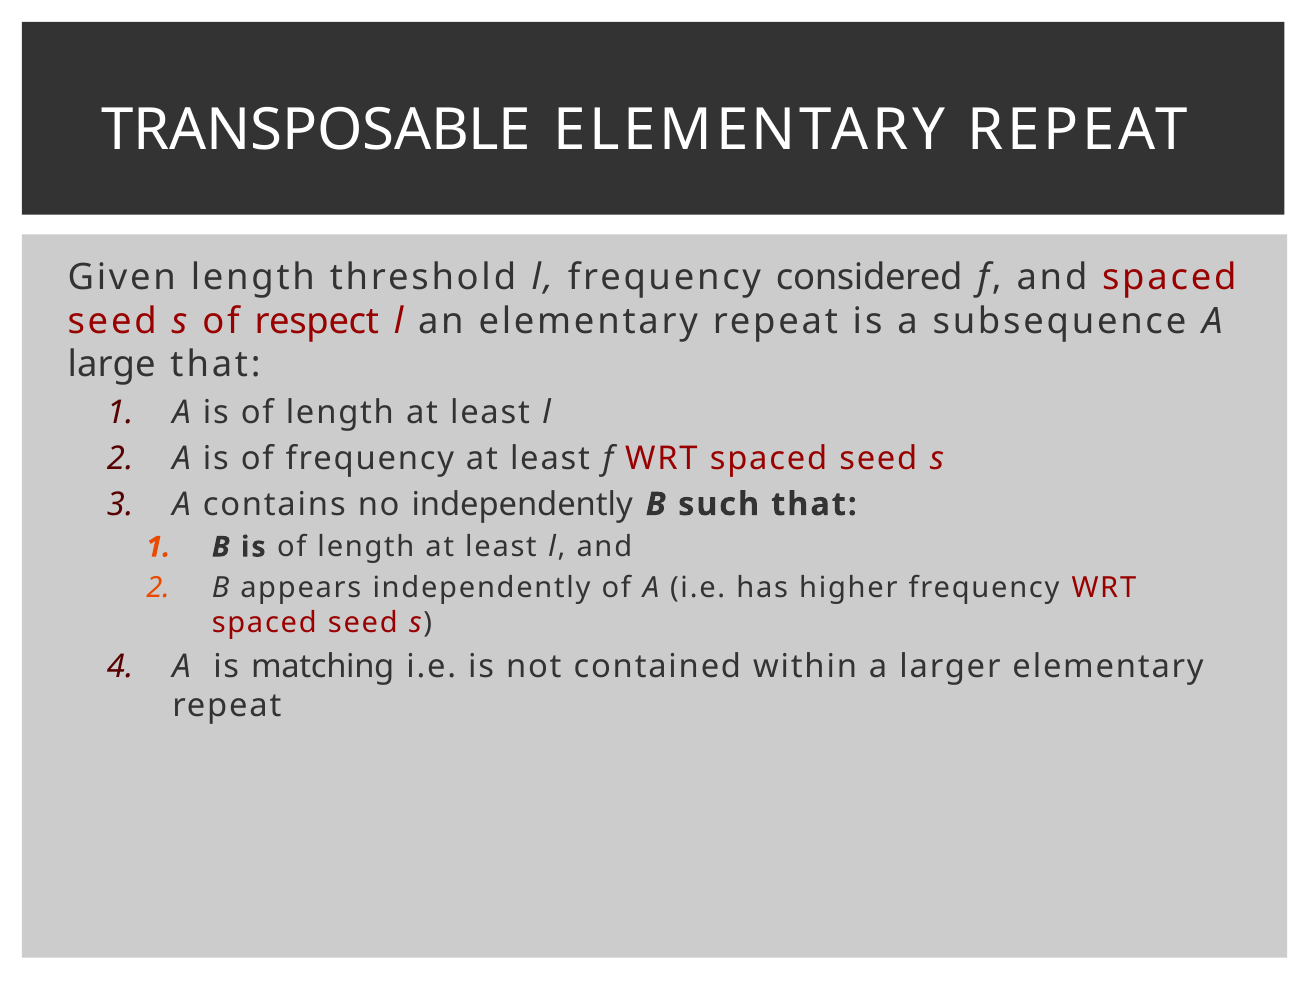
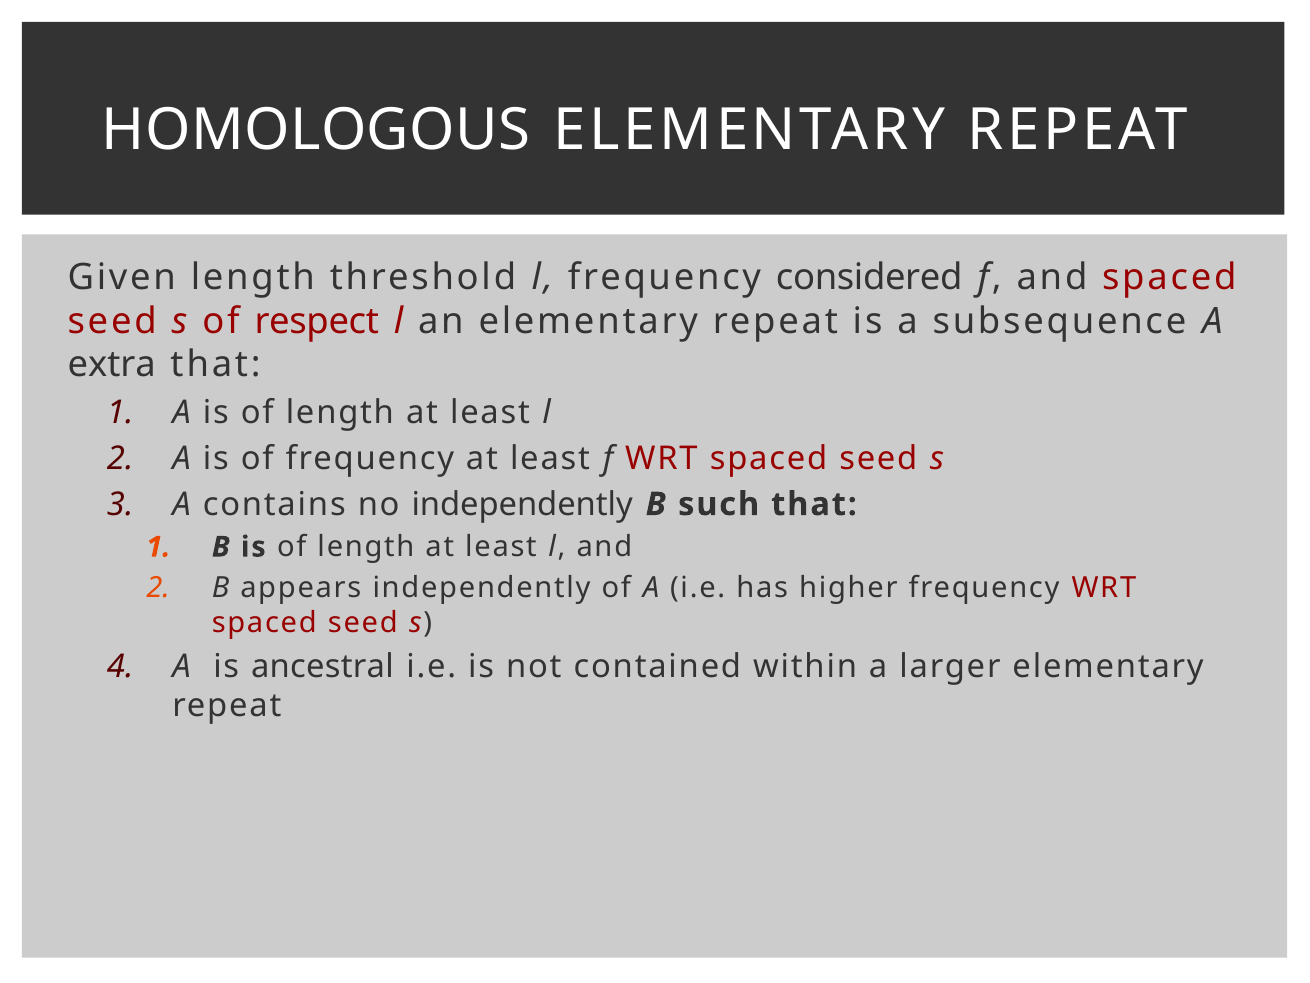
TRANSPOSABLE: TRANSPOSABLE -> HOMOLOGOUS (316, 131)
large: large -> extra (112, 365)
matching: matching -> ancestral (322, 666)
